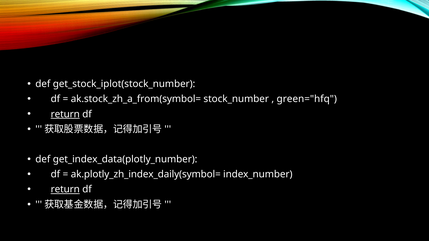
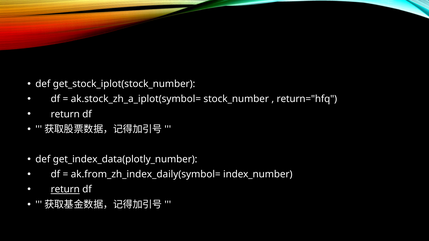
ak.stock_zh_a_from(symbol=: ak.stock_zh_a_from(symbol= -> ak.stock_zh_a_iplot(symbol= (136, 99)
green="hfq: green="hfq -> return="hfq (307, 99)
return underline: present -> none (65, 114)
ak.plotly_zh_index_daily(symbol=: ak.plotly_zh_index_daily(symbol= -> ak.from_zh_index_daily(symbol= (146, 175)
